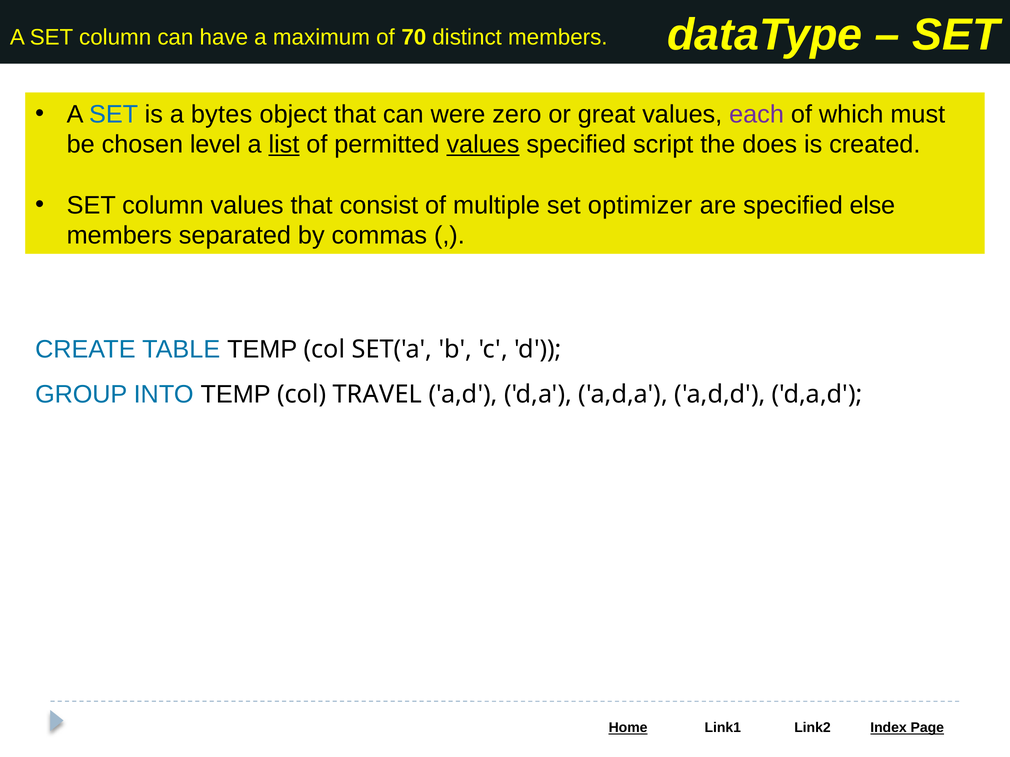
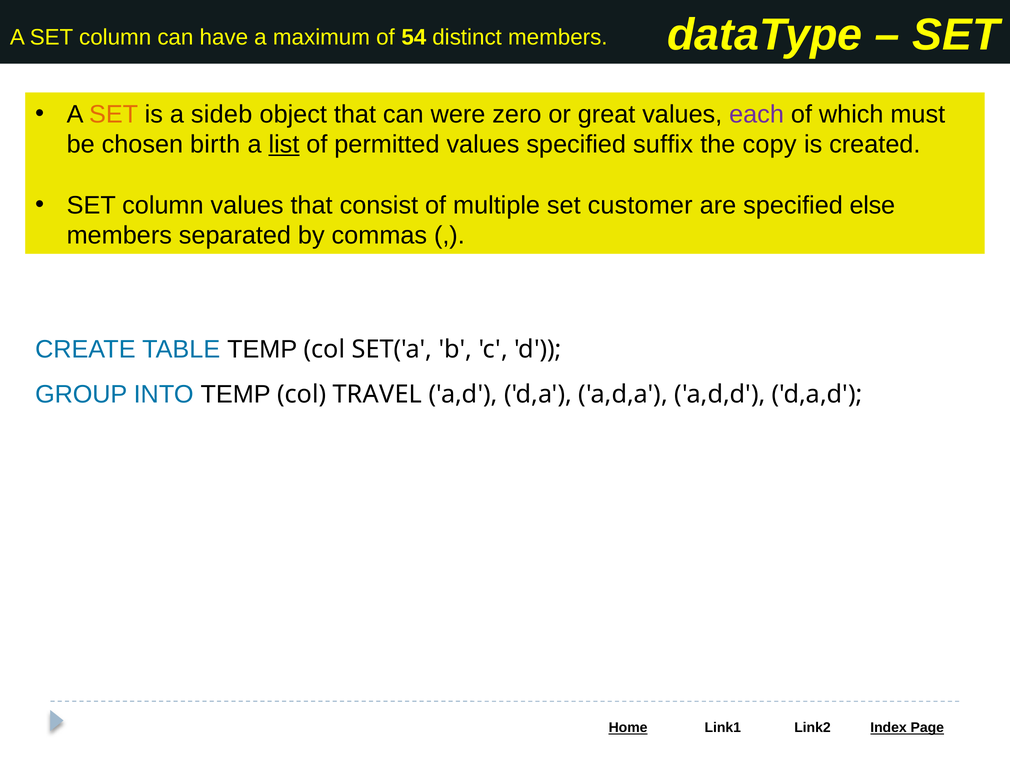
70: 70 -> 54 (414, 37)
SET colour: blue -> orange (114, 114)
bytes: bytes -> sideb (222, 114)
level: level -> birth (215, 145)
values underline: present -> none (483, 145)
script: script -> suffix (663, 145)
does: does -> copy (770, 145)
optimizer: optimizer -> customer (640, 205)
